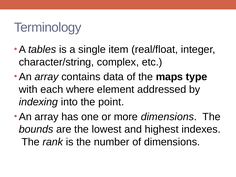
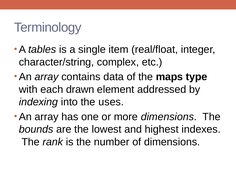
where: where -> drawn (80, 89)
point: point -> uses (111, 102)
